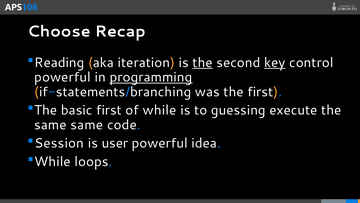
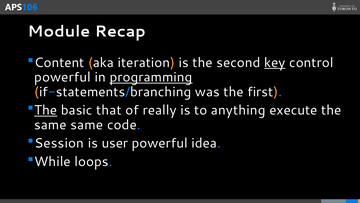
Choose: Choose -> Module (59, 31)
Reading: Reading -> Content (59, 62)
the underline: present -> none (203, 62)
The underline: none -> present (46, 110)
basic first: first -> that (109, 110)
of while: while -> really (160, 110)
guessing: guessing -> anything (238, 110)
